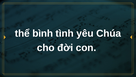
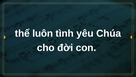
bình: bình -> luôn (43, 33)
